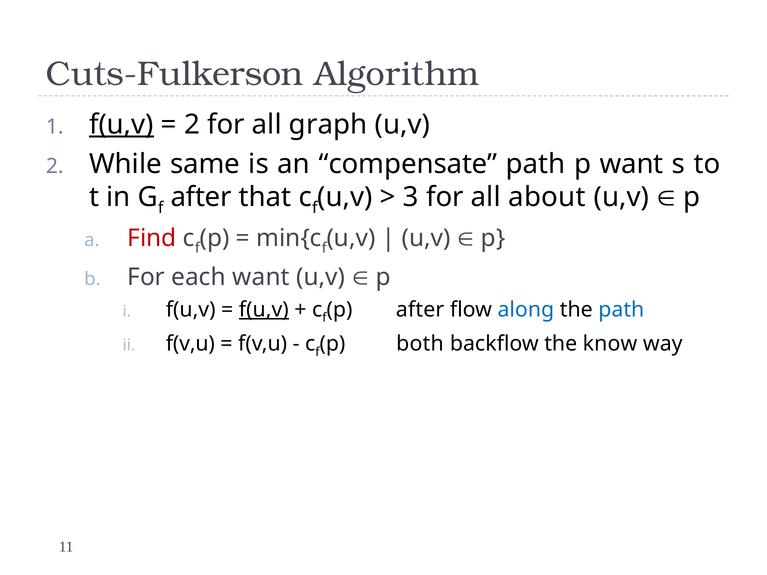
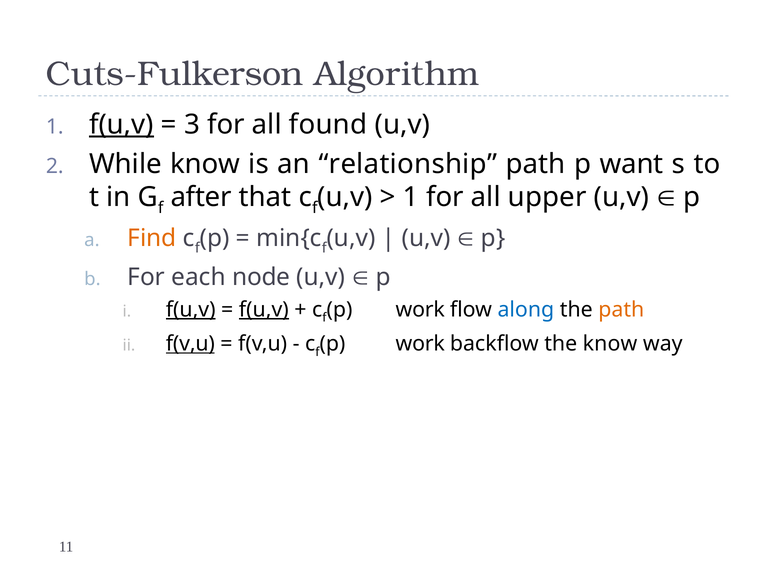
2: 2 -> 3 (192, 125)
graph: graph -> found (328, 125)
While same: same -> know (205, 164)
compensate: compensate -> relationship (408, 164)
3: 3 -> 1 (411, 197)
about: about -> upper (547, 197)
Find colour: red -> orange (152, 238)
each want: want -> node (261, 277)
f(u,v underline: none -> present (191, 310)
after: after -> work (420, 310)
path colour: blue -> orange (621, 310)
f(v,u underline: none -> present (190, 344)
both: both -> work (420, 344)
